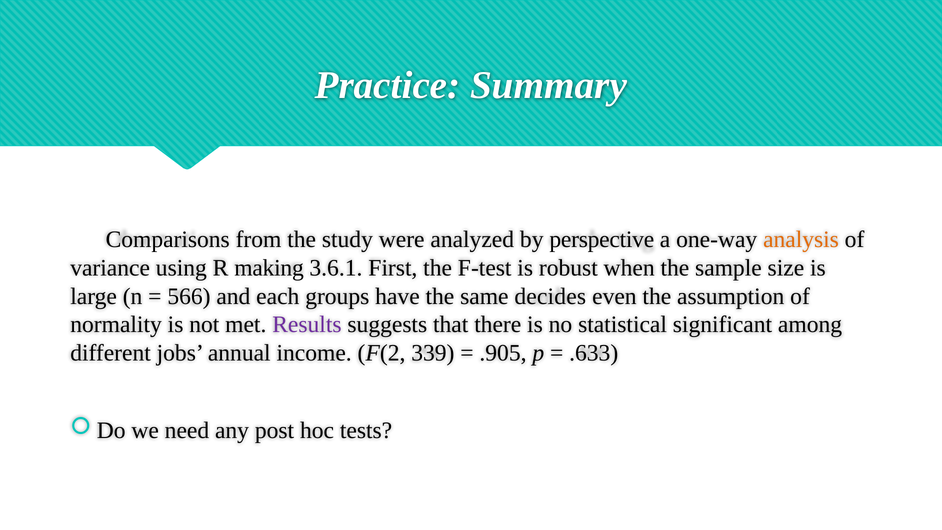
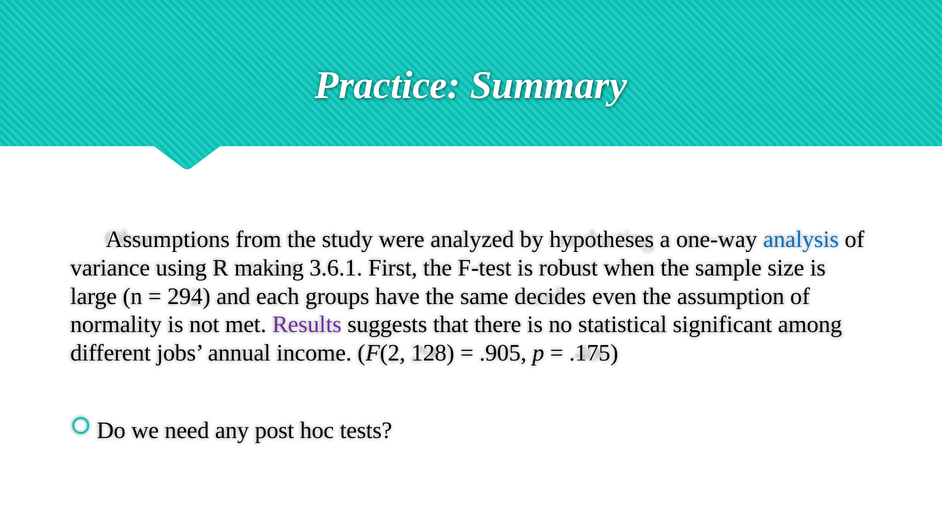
Comparisons: Comparisons -> Assumptions (168, 240)
perspective: perspective -> hypotheses (602, 240)
analysis colour: orange -> blue (801, 240)
566: 566 -> 294 (189, 296)
339: 339 -> 128 (433, 353)
.633: .633 -> .175 (594, 353)
